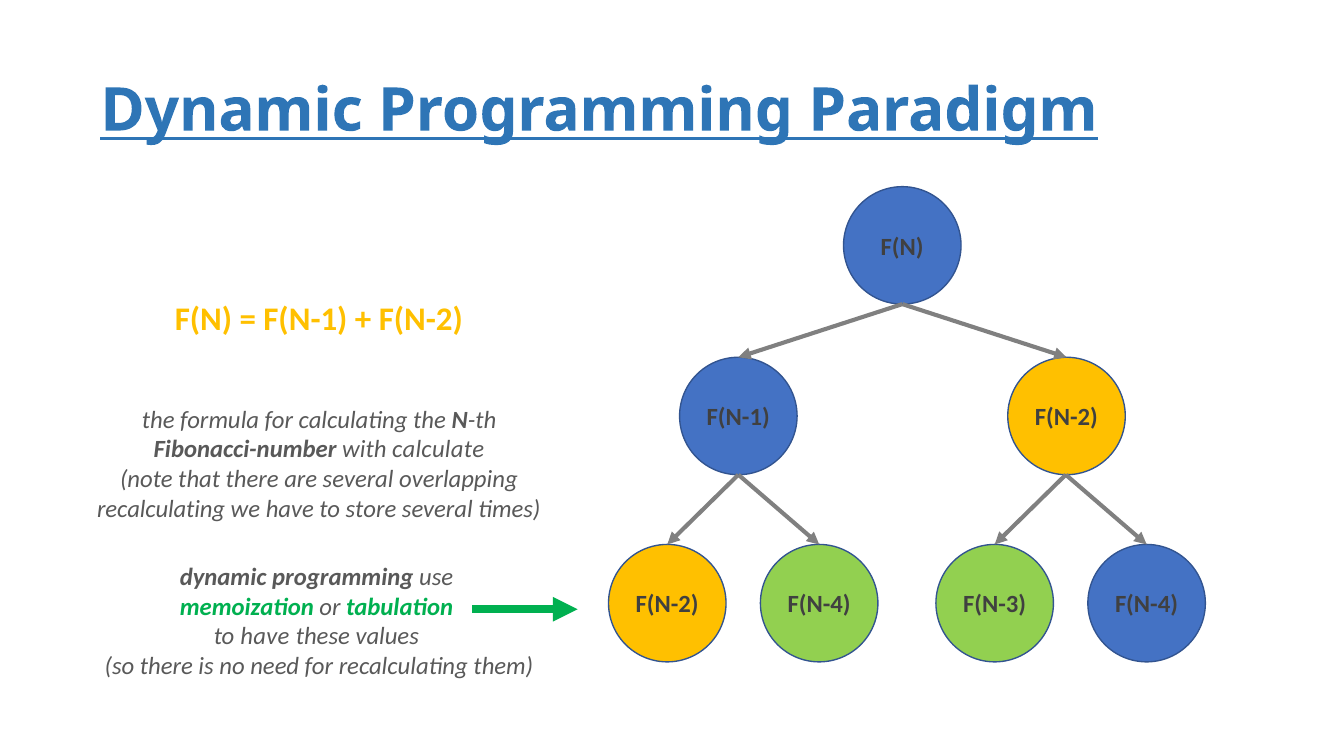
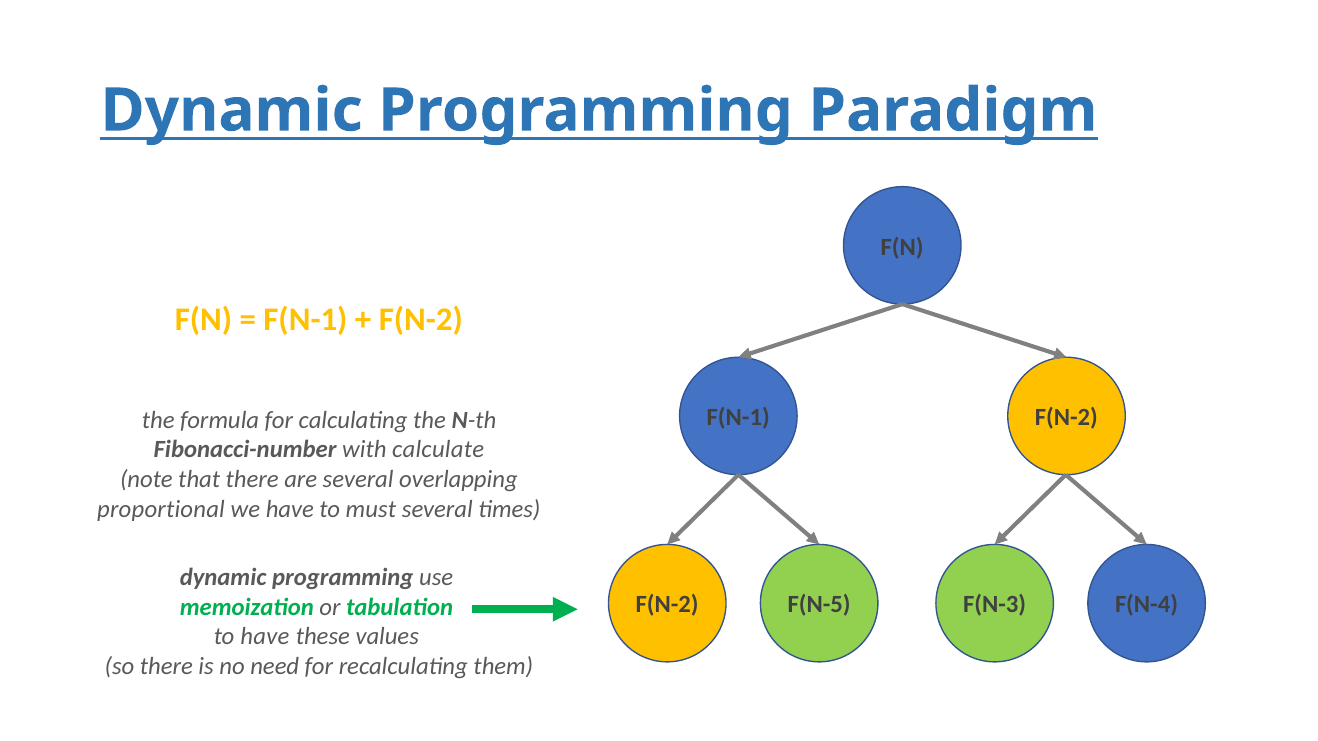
recalculating: recalculating -> proportional (161, 509)
store: store -> must (371, 509)
F(N-2 F(N-4: F(N-4 -> F(N-5 (819, 605)
